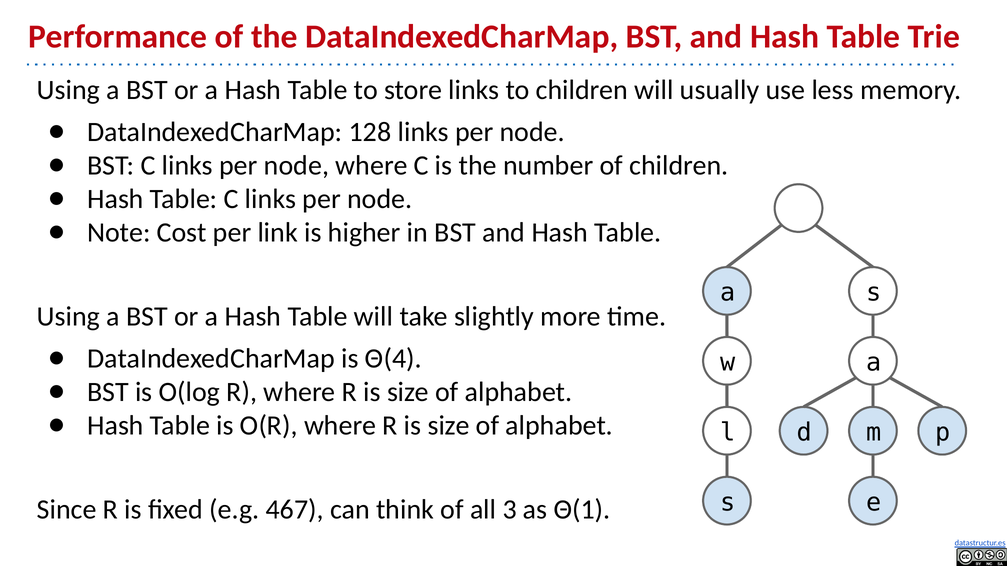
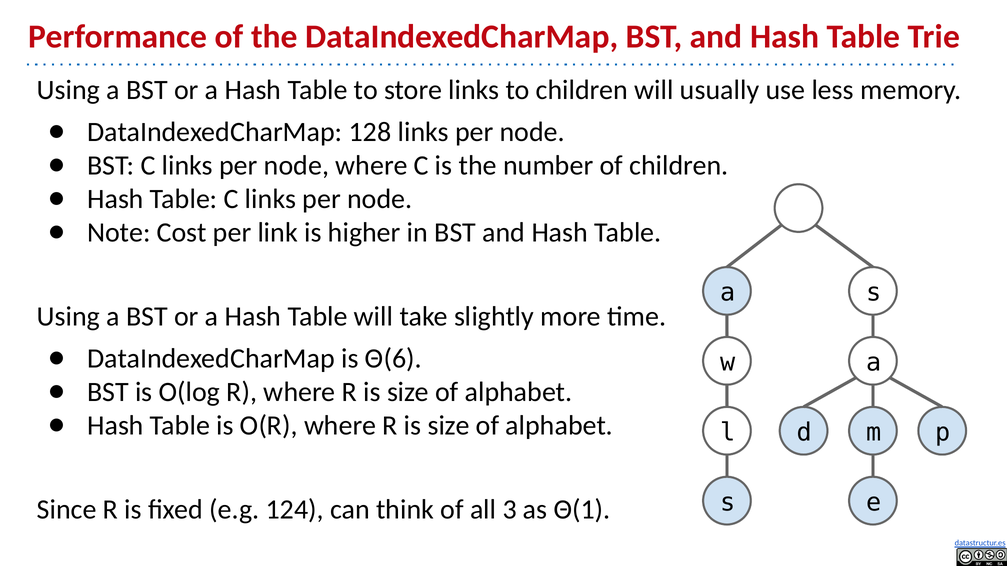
Θ(4: Θ(4 -> Θ(6 (393, 359)
467: 467 -> 124 (295, 510)
